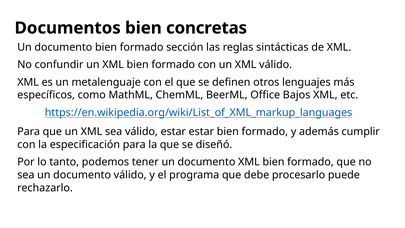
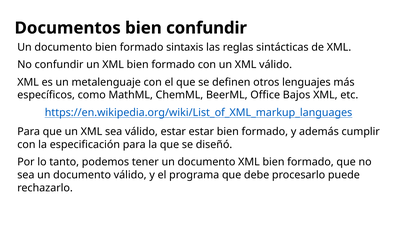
bien concretas: concretas -> confundir (207, 28)
sección: sección -> sintaxis (185, 47)
